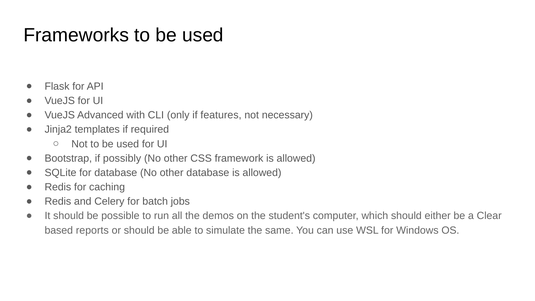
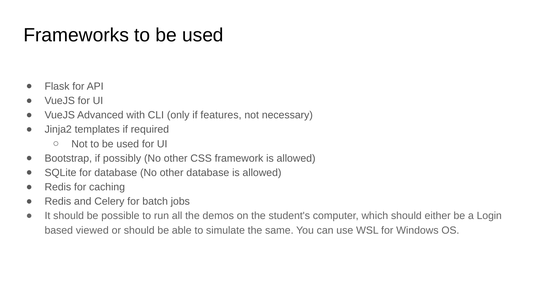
Clear: Clear -> Login (489, 216)
reports: reports -> viewed (92, 230)
